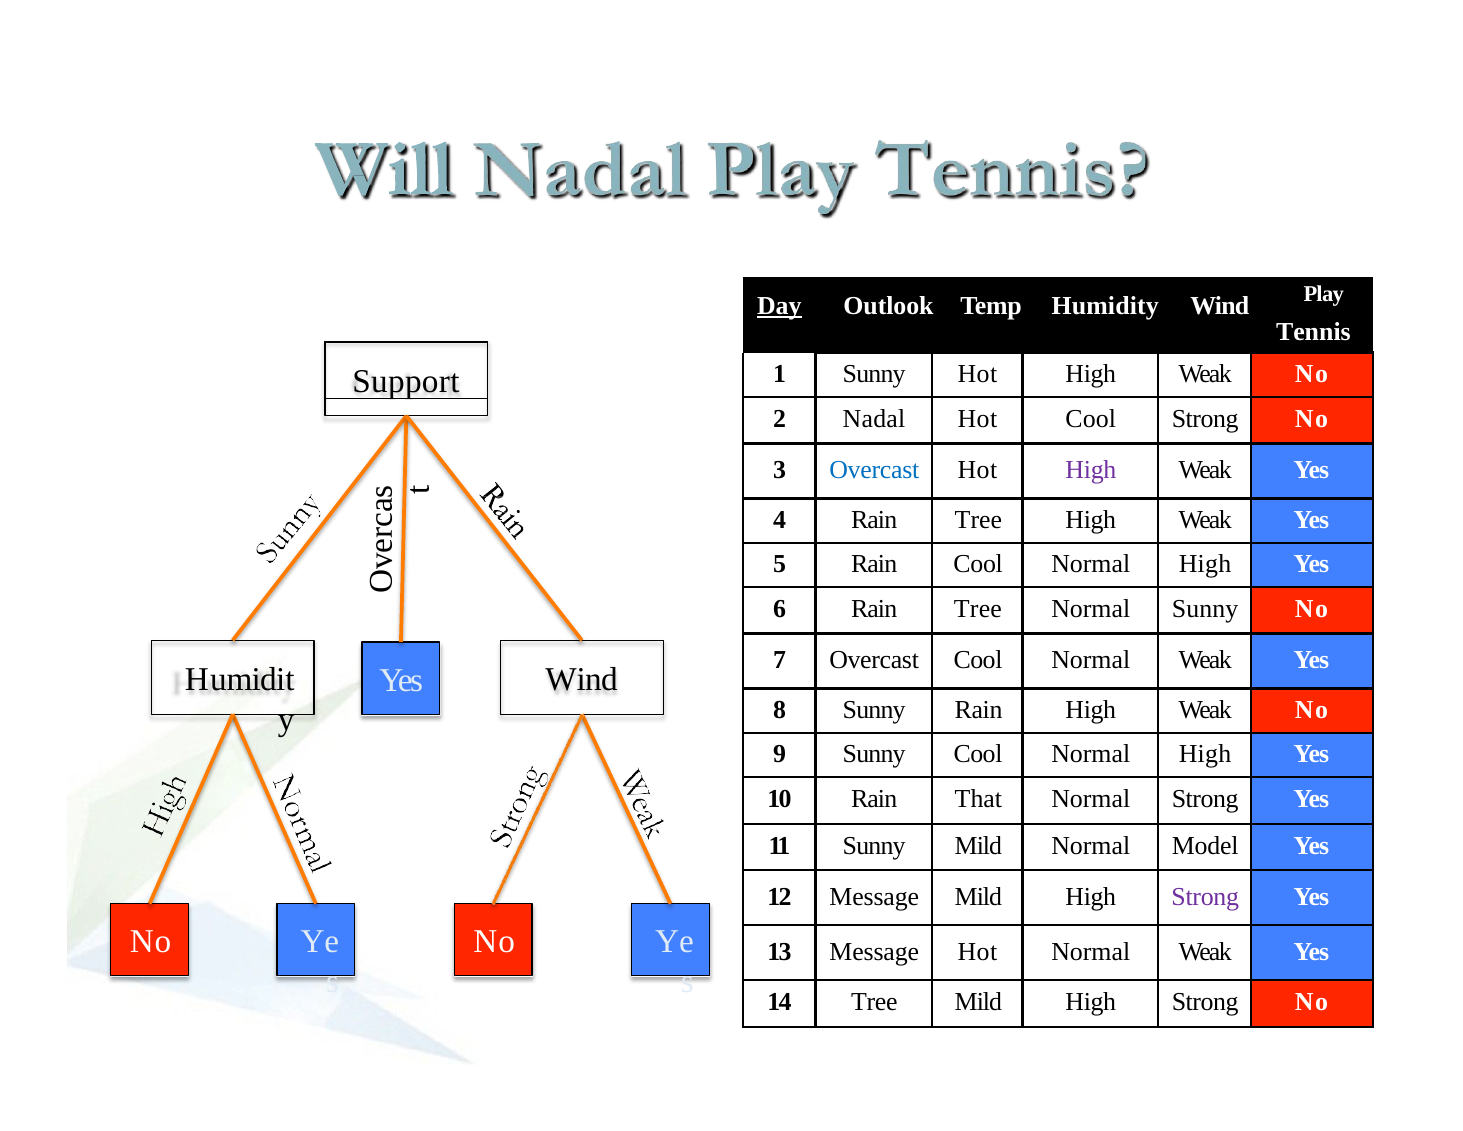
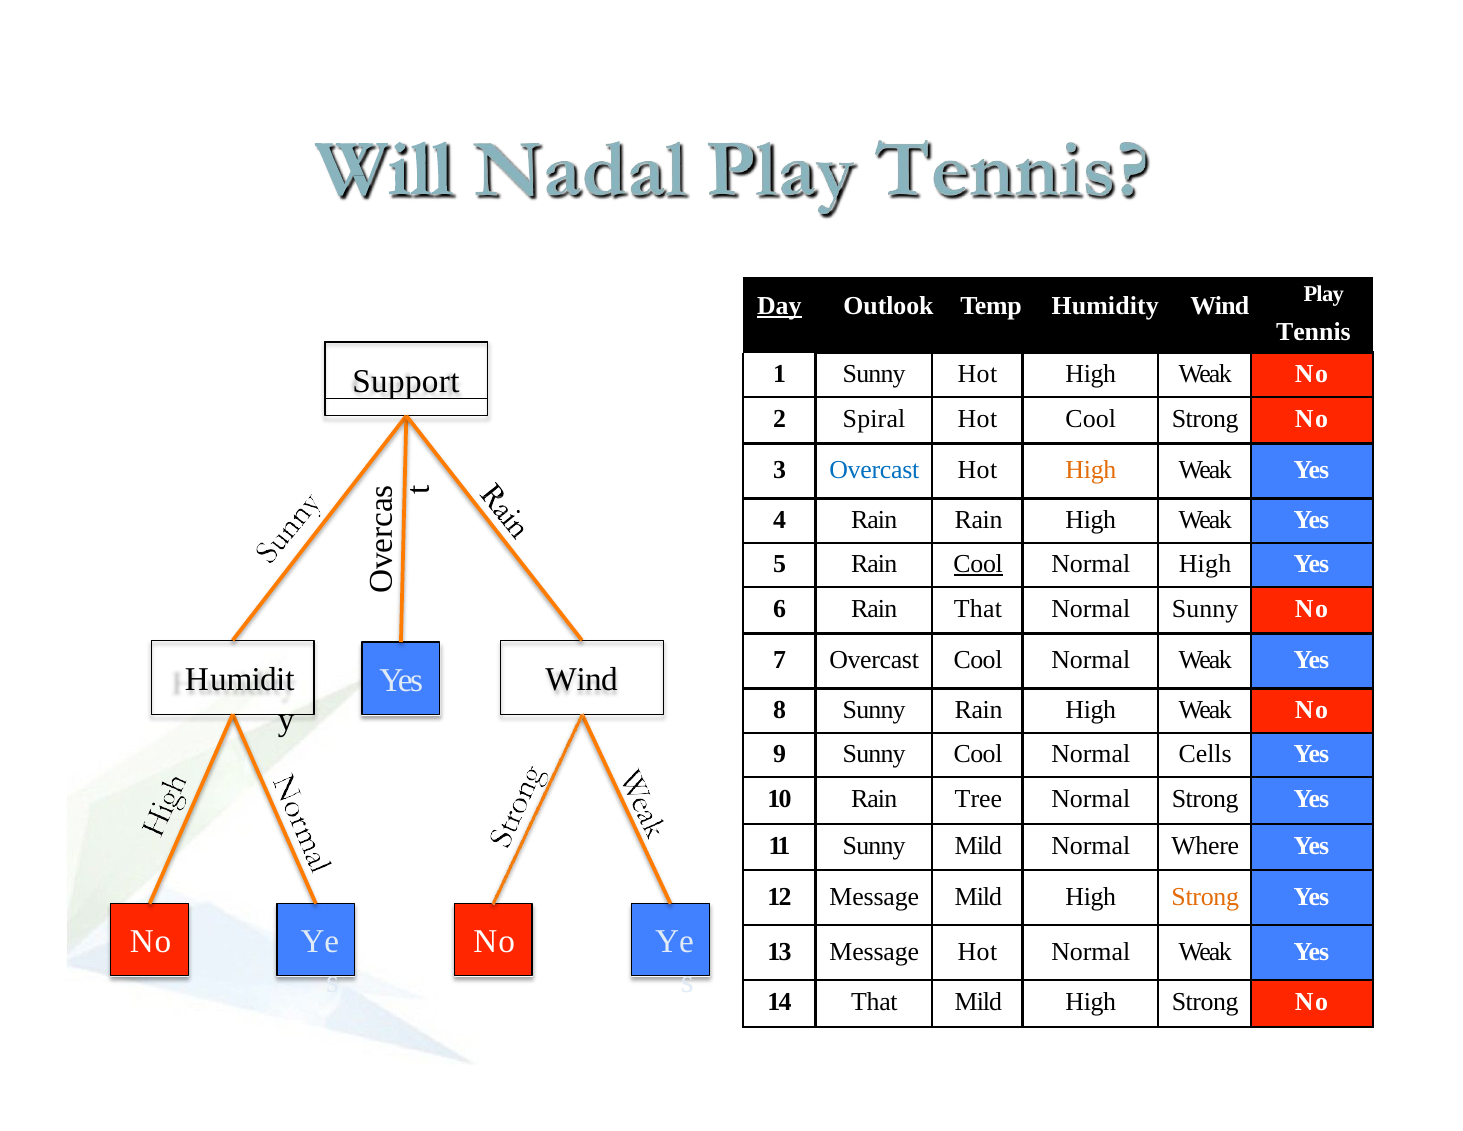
Nadal: Nadal -> Spiral (874, 419)
High colour: purple -> orange (1091, 470)
4 Rain Tree: Tree -> Rain (979, 519)
Cool underline: none -> present (978, 564)
6 Rain Tree: Tree -> That (978, 609)
Sunny Cool Normal High: High -> Cells (1205, 754)
That: That -> Tree (978, 799)
Model: Model -> Where (1205, 845)
Strong colour: purple -> orange (1205, 896)
14 Tree: Tree -> That (874, 1002)
